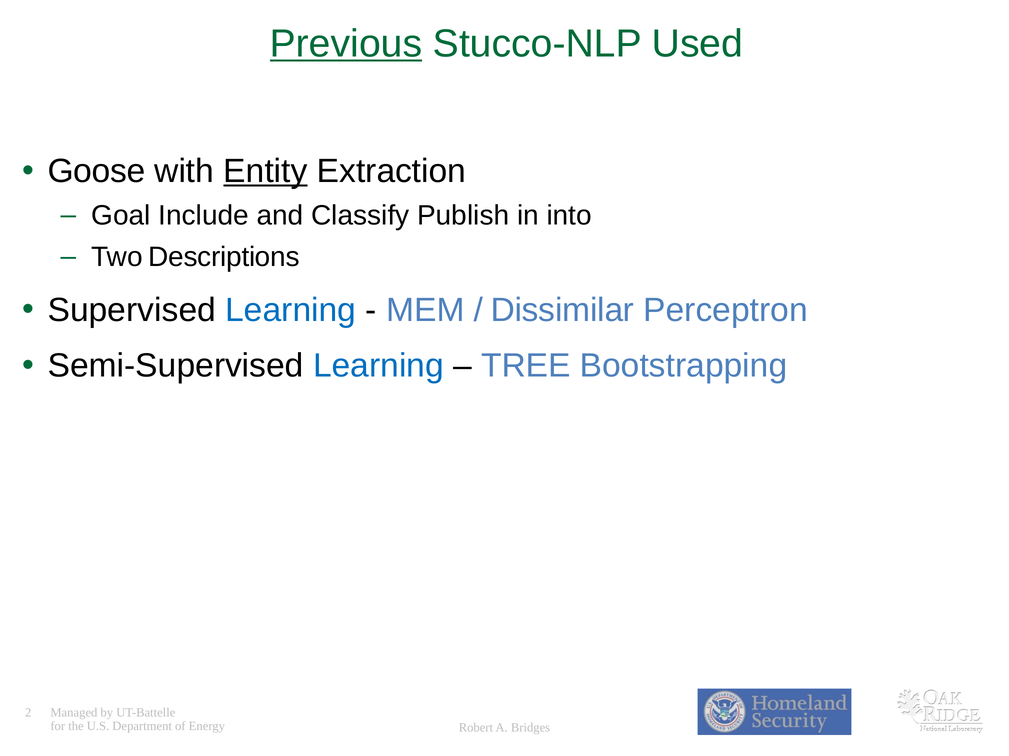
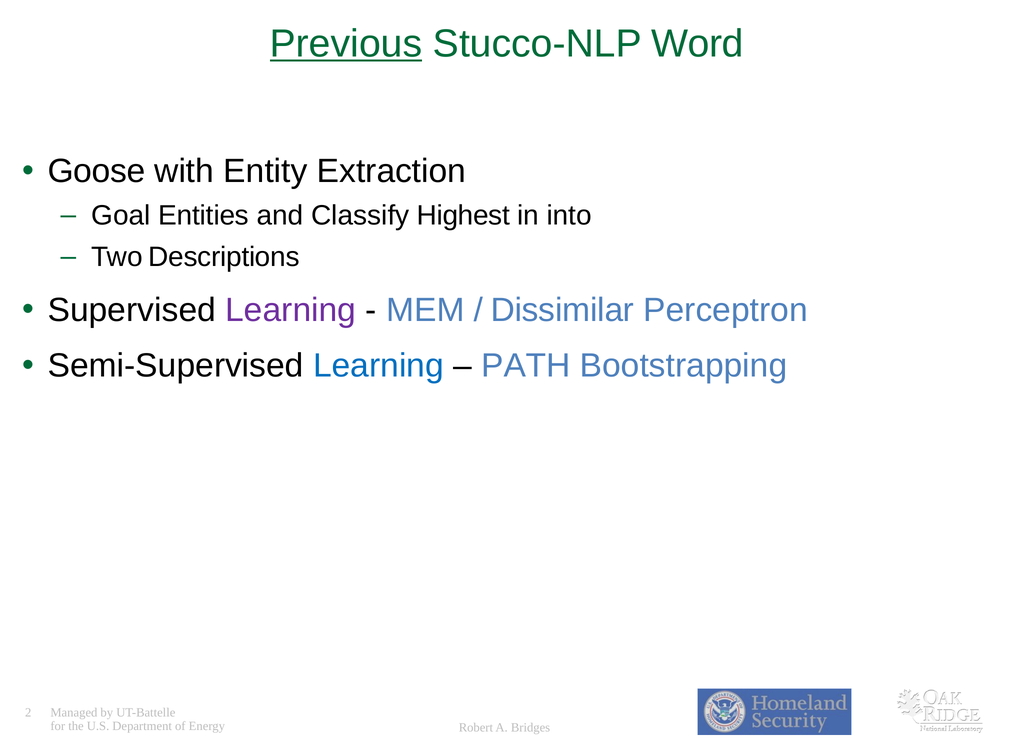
Used: Used -> Word (697, 44)
Entity underline: present -> none (265, 171)
Include: Include -> Entities (204, 216)
Publish: Publish -> Highest (463, 216)
Learning colour: blue -> purple (291, 310)
TREE: TREE -> PATH (526, 366)
